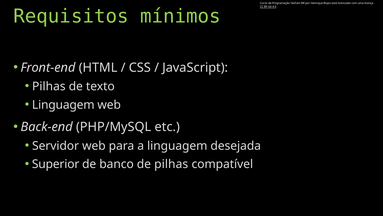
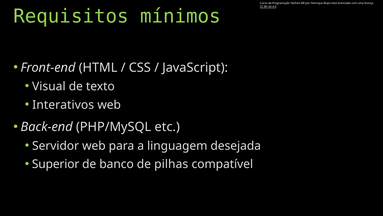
Pilhas: Pilhas -> Visual (49, 86)
Linguagem: Linguagem -> Interativos (63, 105)
